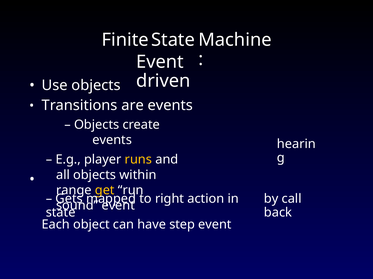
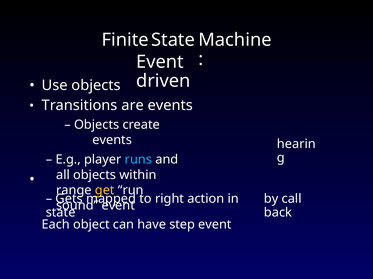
runs colour: yellow -> light blue (138, 160)
